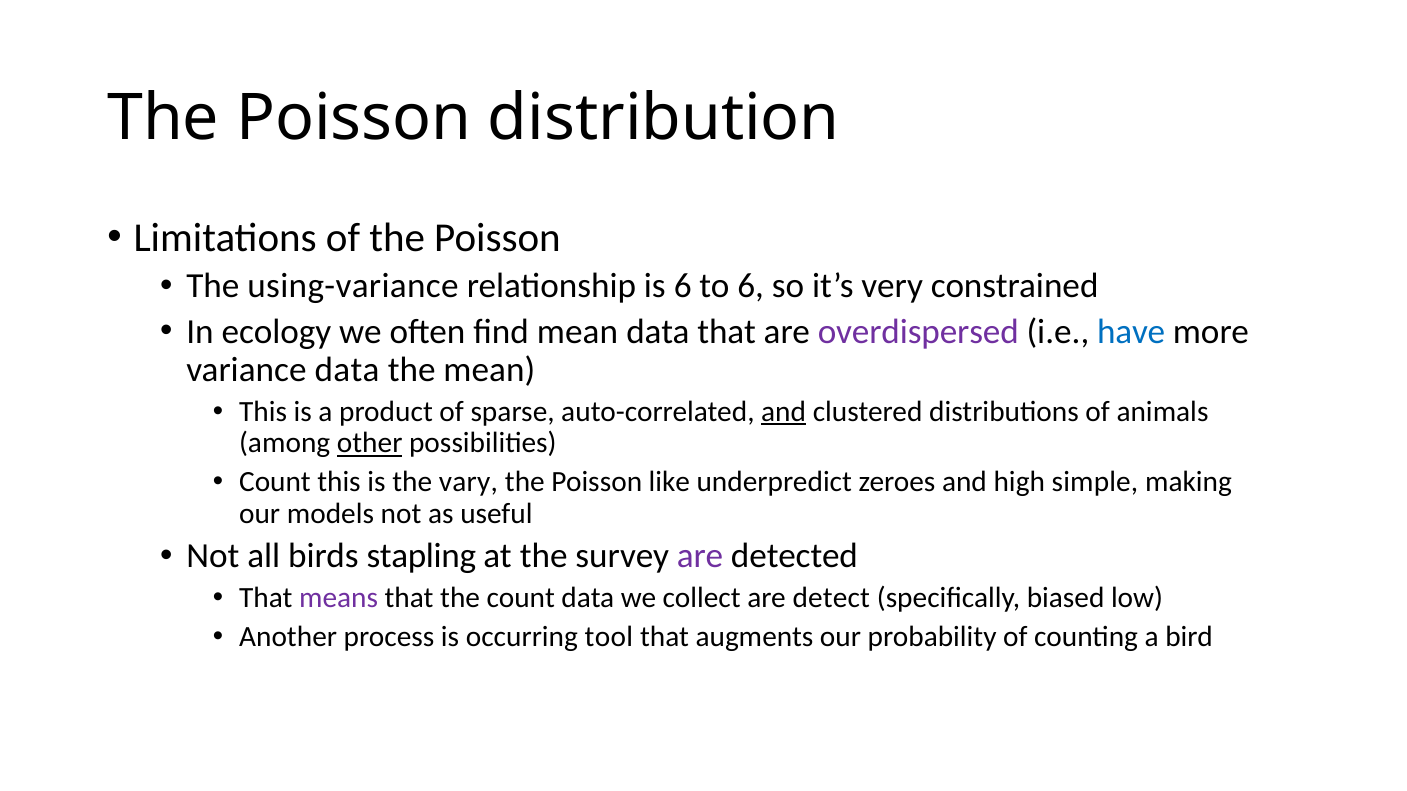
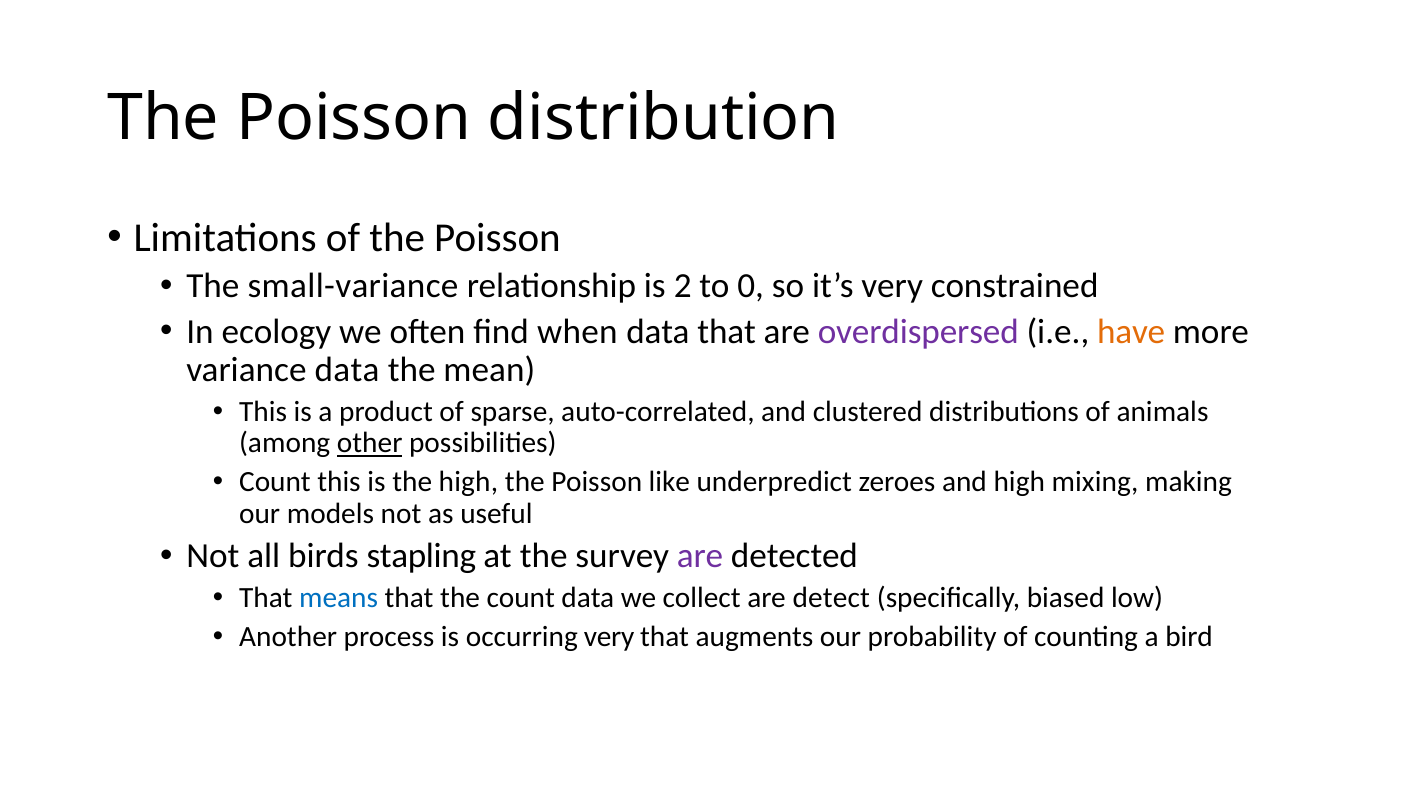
using-variance: using-variance -> small-variance (353, 286)
is 6: 6 -> 2 (683, 286)
to 6: 6 -> 0 (751, 286)
find mean: mean -> when (577, 332)
have colour: blue -> orange (1131, 332)
and underline: present -> none (784, 412)
the vary: vary -> high (468, 482)
simple: simple -> mixing (1095, 482)
means colour: purple -> blue (339, 598)
occurring tool: tool -> very (609, 637)
